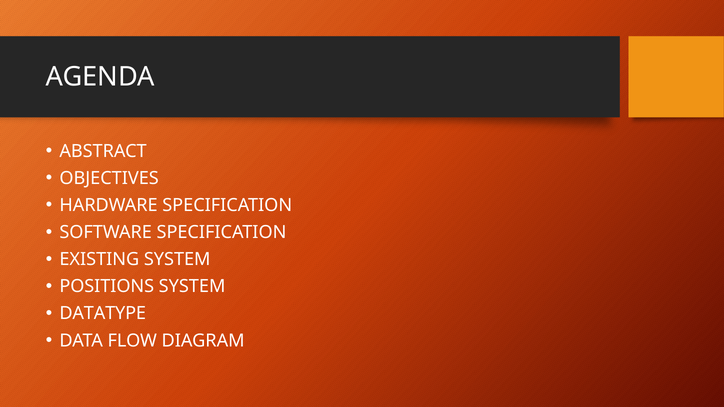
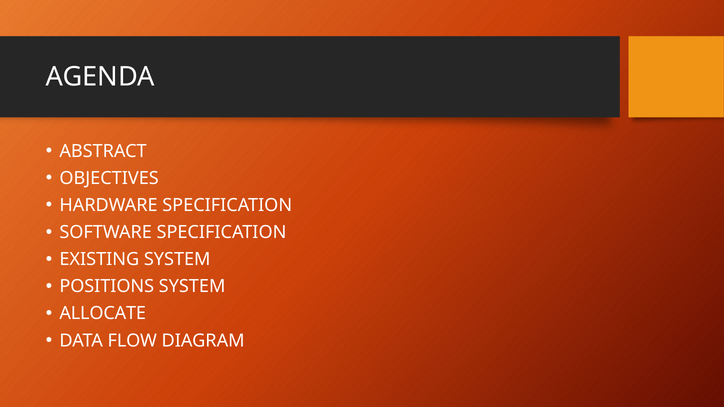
DATATYPE: DATATYPE -> ALLOCATE (103, 314)
